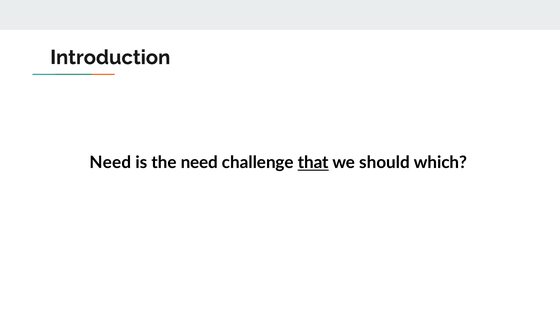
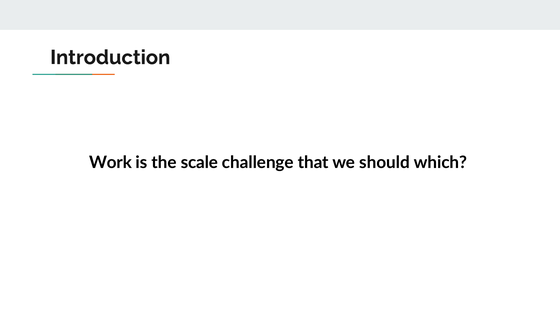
Need: Need -> Work (110, 163)
the need: need -> scale (199, 163)
that underline: present -> none (313, 163)
